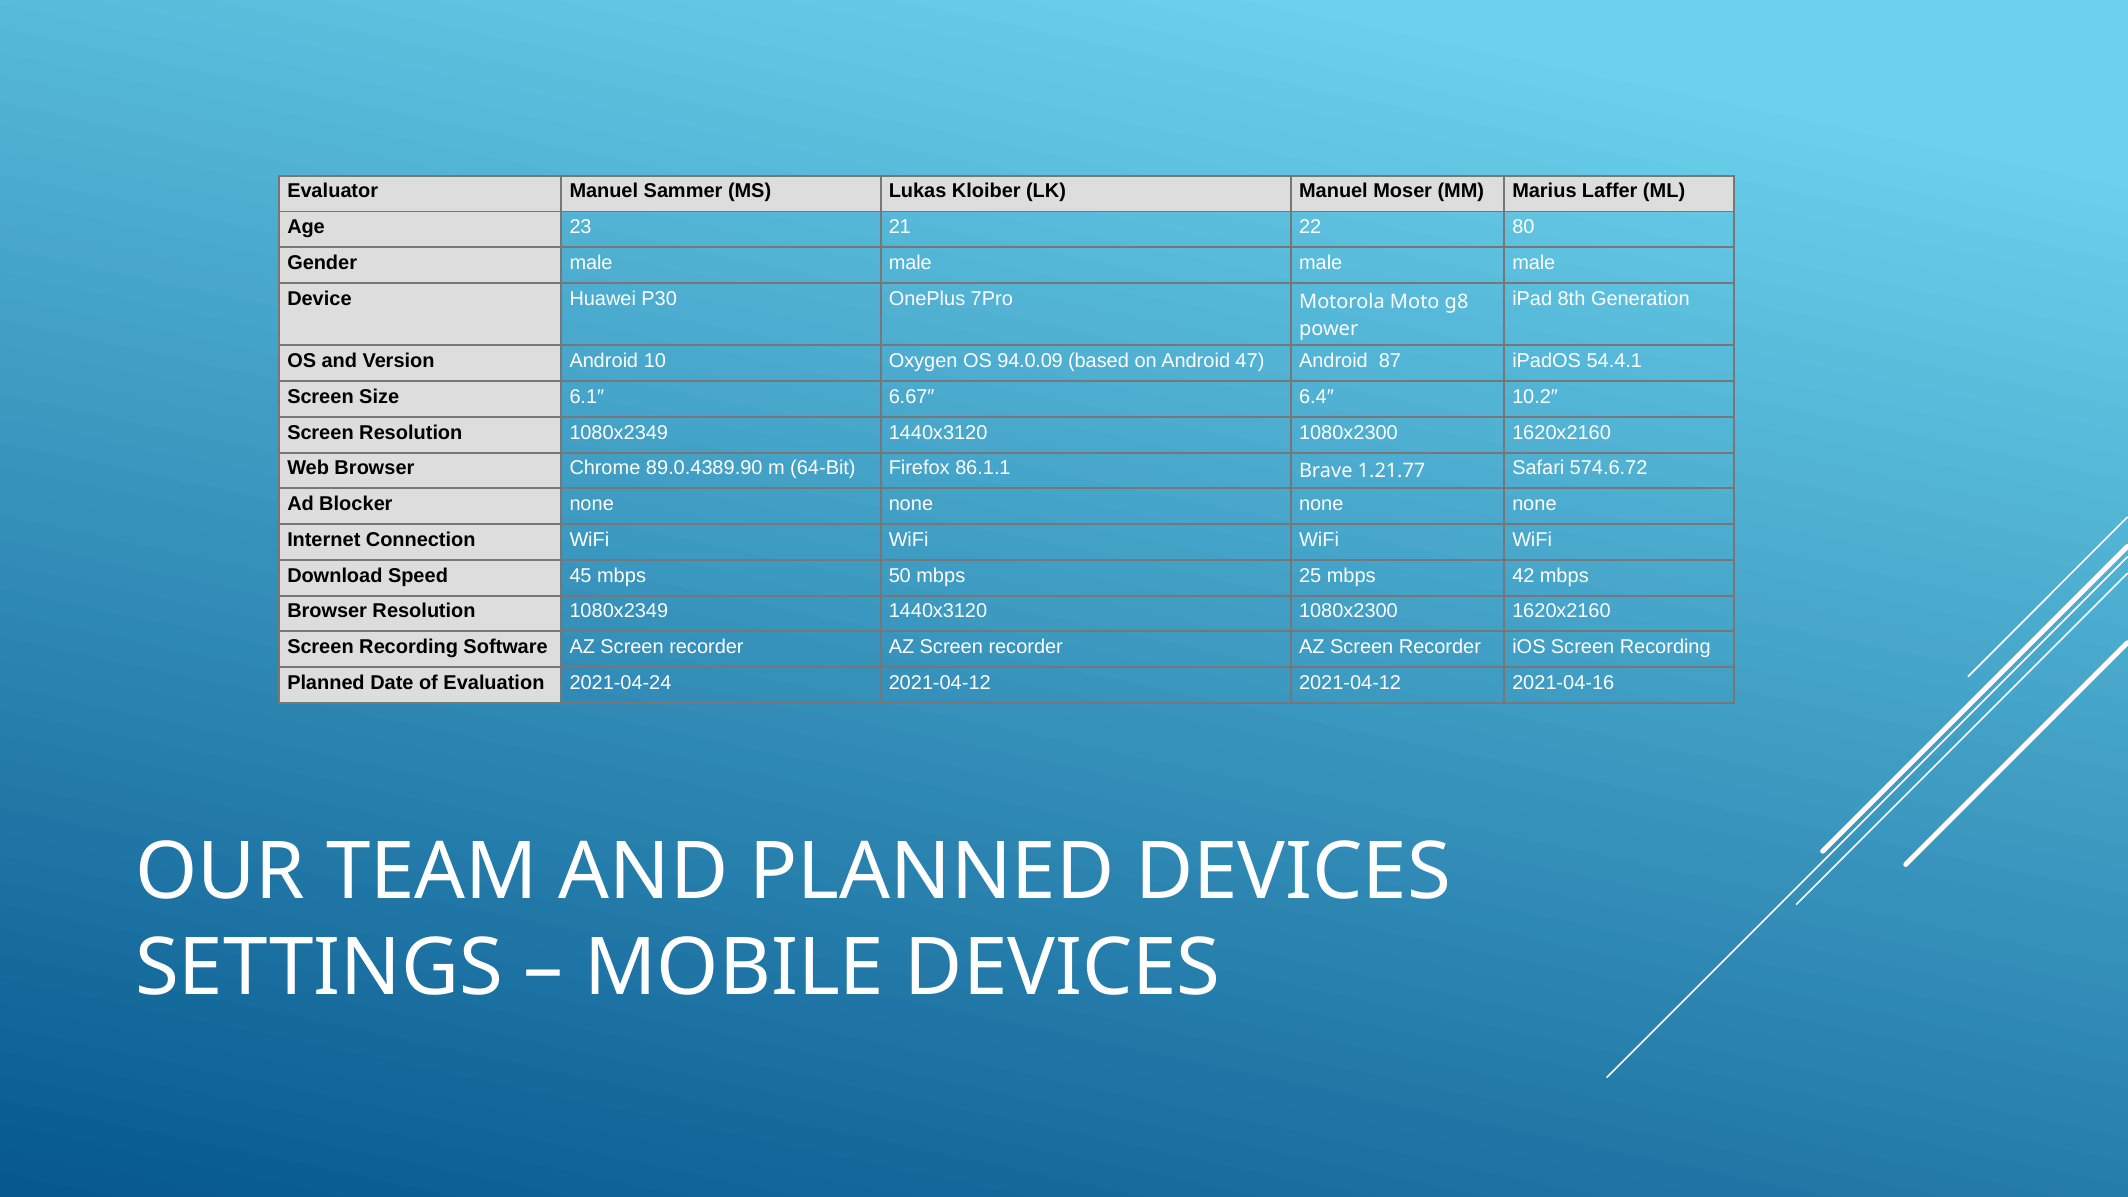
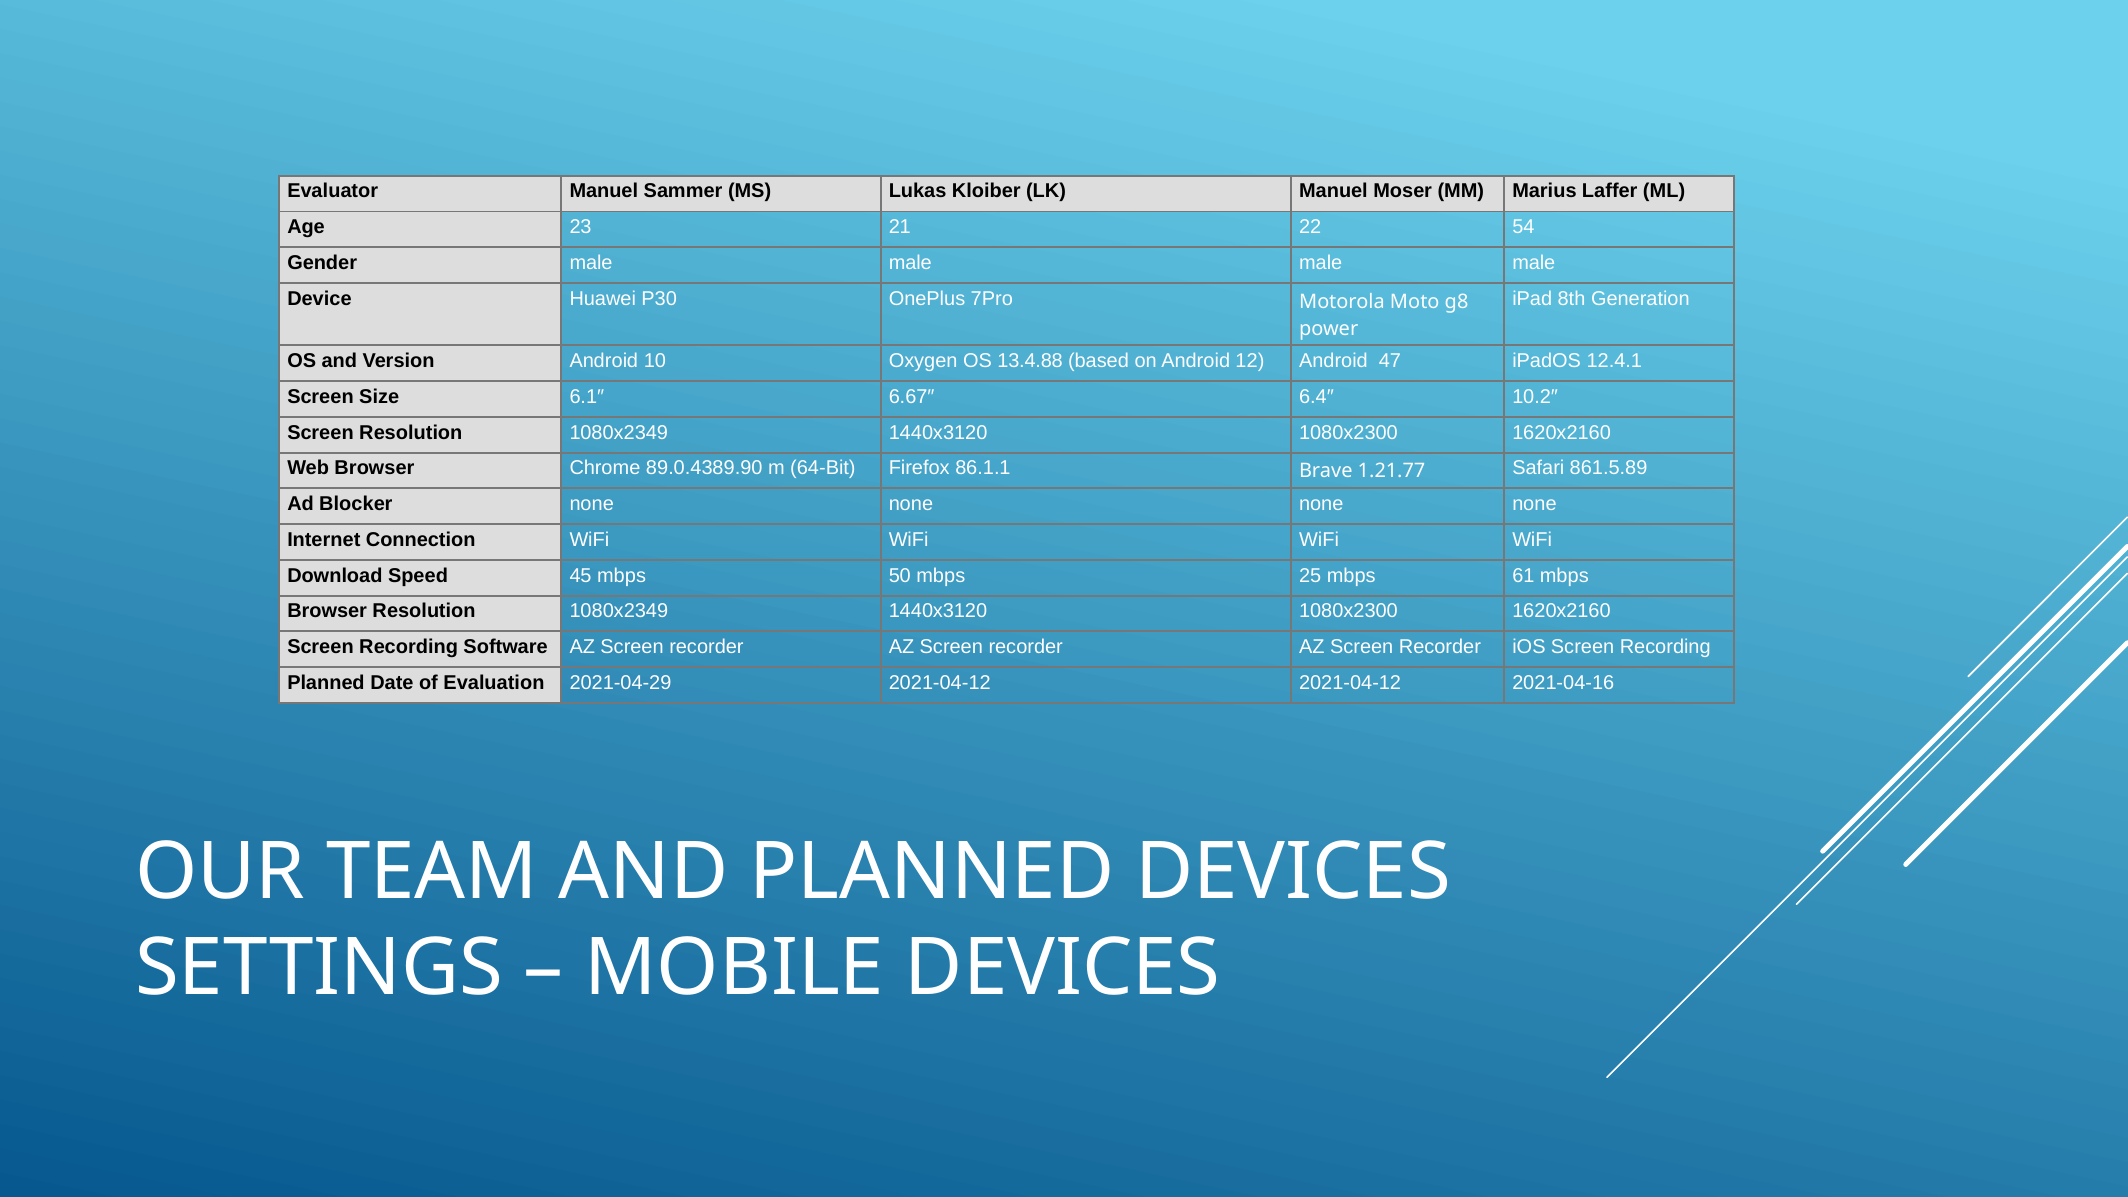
80: 80 -> 54 (1523, 227)
94.0.09: 94.0.09 -> 13.4.88 (1030, 361)
47: 47 -> 12 (1250, 361)
87: 87 -> 47 (1390, 361)
54.4.1: 54.4.1 -> 12.4.1 (1614, 361)
574.6.72: 574.6.72 -> 861.5.89 (1609, 468)
42: 42 -> 61 (1523, 575)
2021-04-24: 2021-04-24 -> 2021-04-29 (620, 683)
